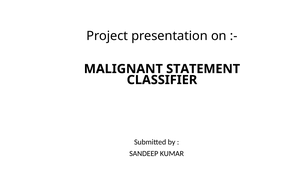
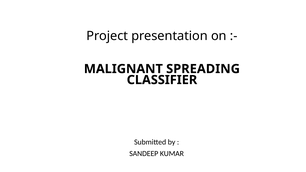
STATEMENT: STATEMENT -> SPREADING (203, 69)
